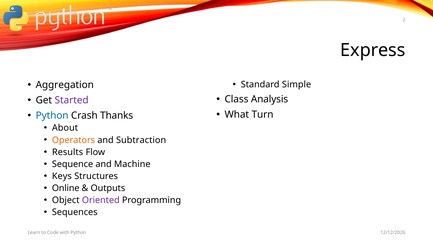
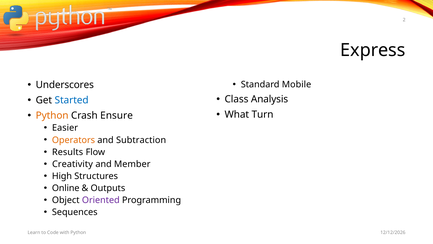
Simple: Simple -> Mobile (297, 84)
Aggregation: Aggregation -> Underscores (65, 85)
Started colour: purple -> blue (72, 100)
Python colour: blue -> orange (52, 115)
Thanks: Thanks -> Ensure (117, 115)
About: About -> Easier (65, 128)
Sequence: Sequence -> Creativity (72, 164)
Machine: Machine -> Member (132, 164)
Keys: Keys -> High (62, 176)
